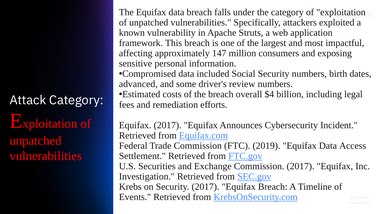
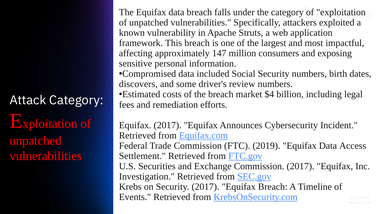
advanced: advanced -> discovers (138, 84)
overall: overall -> market (249, 94)
